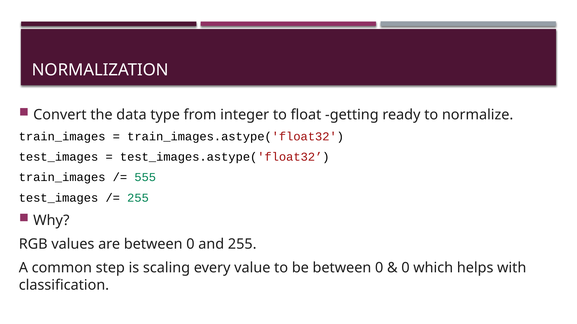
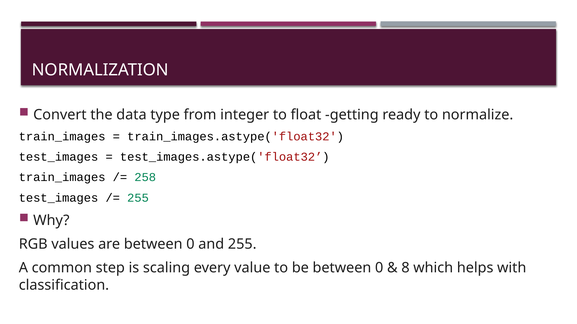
555: 555 -> 258 (145, 178)
0: 0 -> 8 (405, 268)
